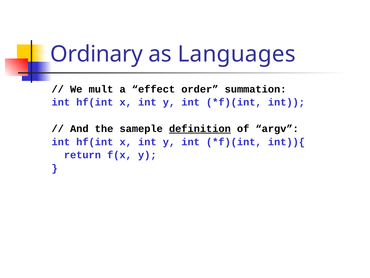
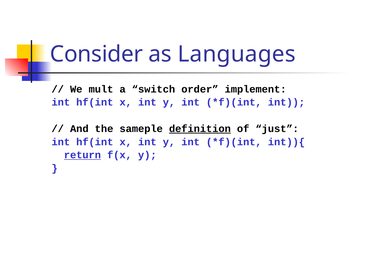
Ordinary: Ordinary -> Consider (96, 54)
effect: effect -> switch (154, 89)
summation: summation -> implement (256, 89)
argv: argv -> just (277, 128)
return underline: none -> present (82, 155)
